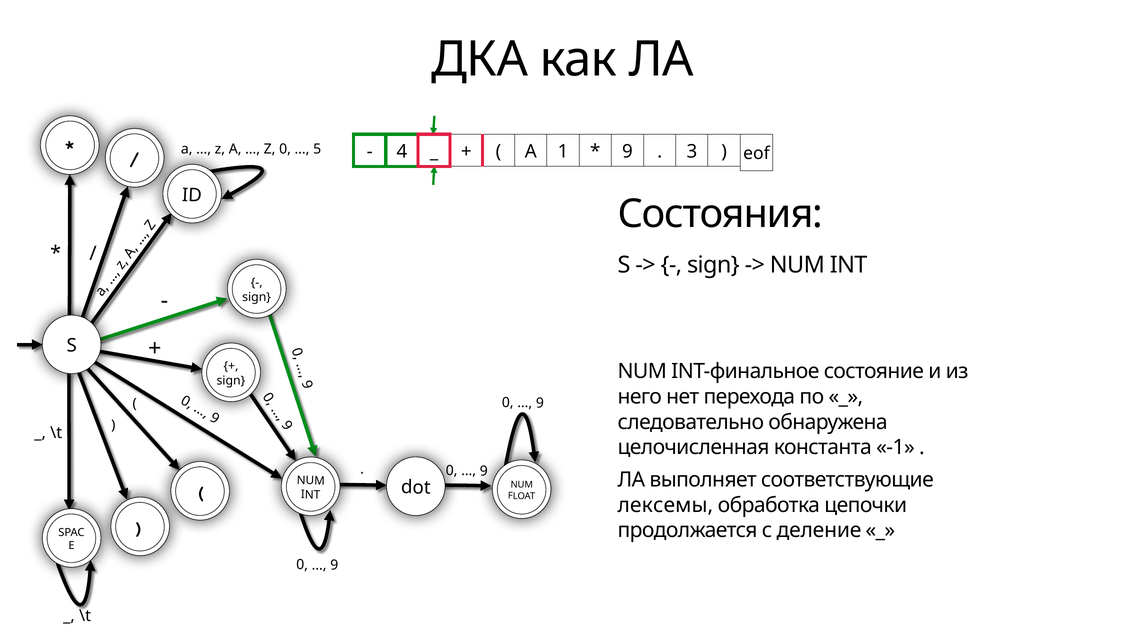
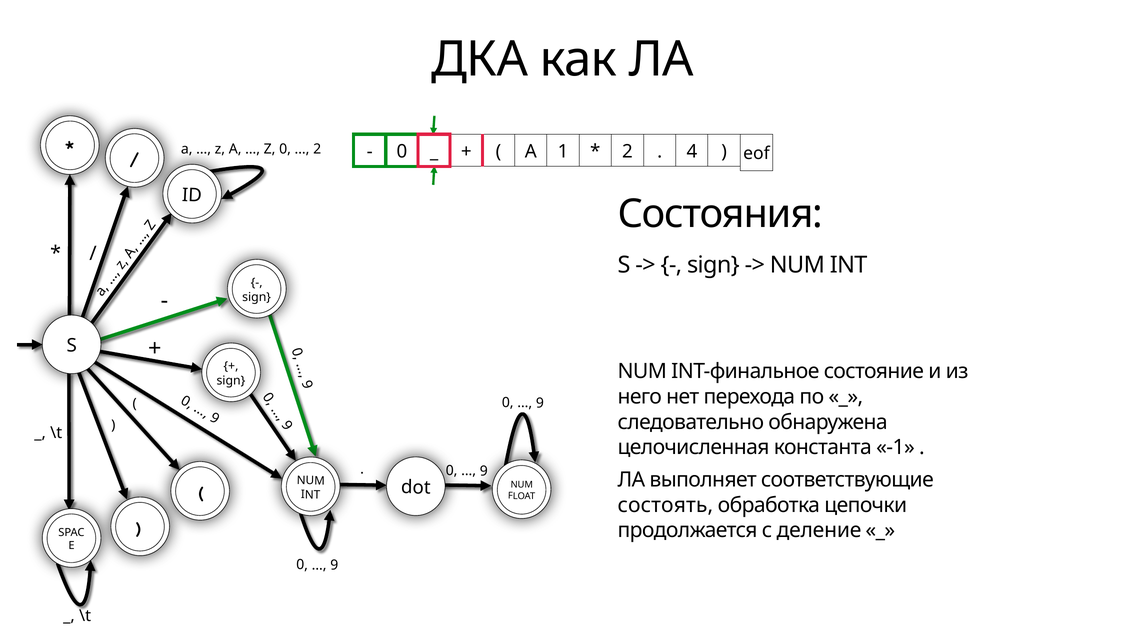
5: 5 -> 2 (317, 149)
4: 4 -> 0 (402, 151)
9: 9 -> 2 (627, 151)
3: 3 -> 4 (692, 151)
лексемы: лексемы -> состоять (665, 505)
